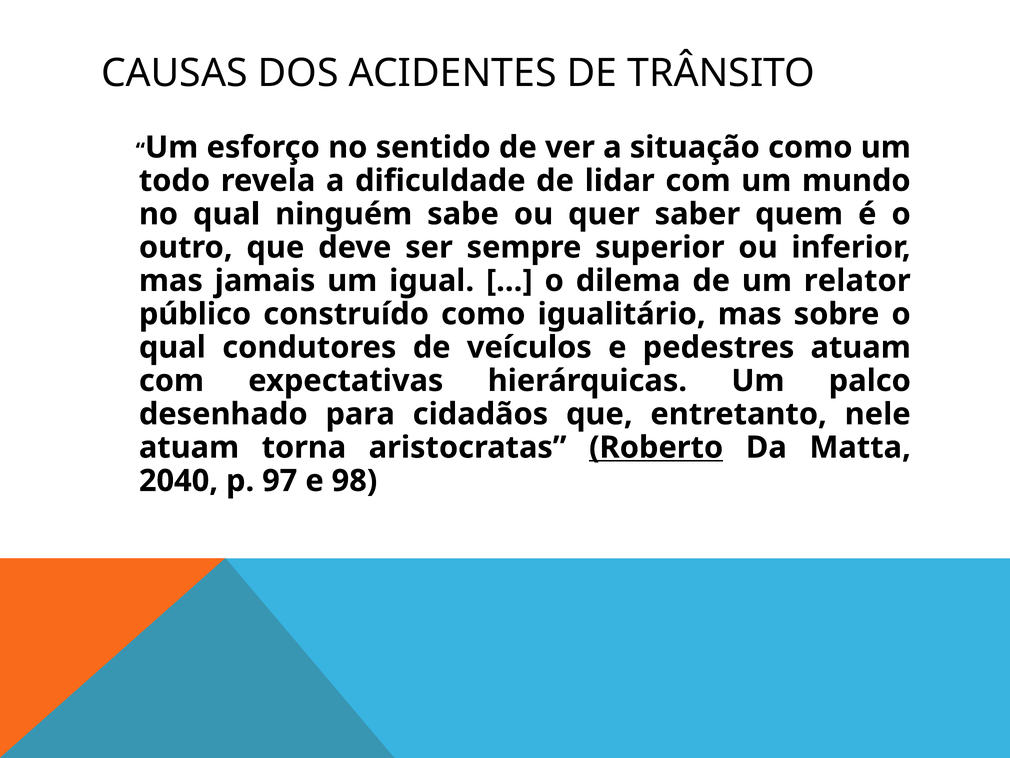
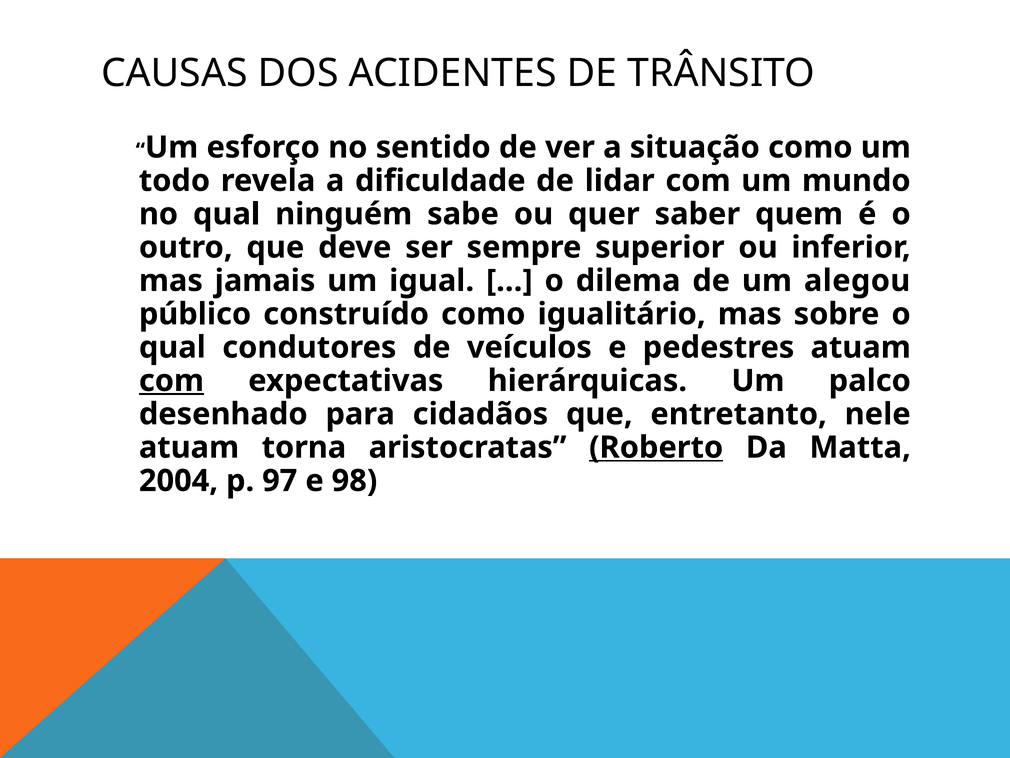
relator: relator -> alegou (857, 281)
com underline: none -> present (171, 381)
2040: 2040 -> 2004 (178, 481)
